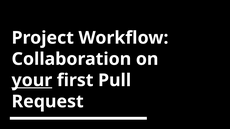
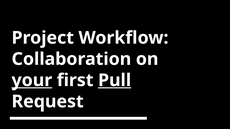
Pull underline: none -> present (115, 81)
